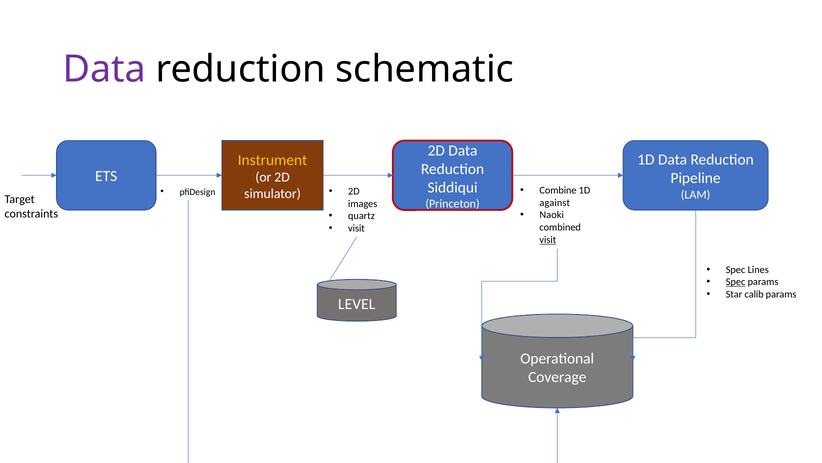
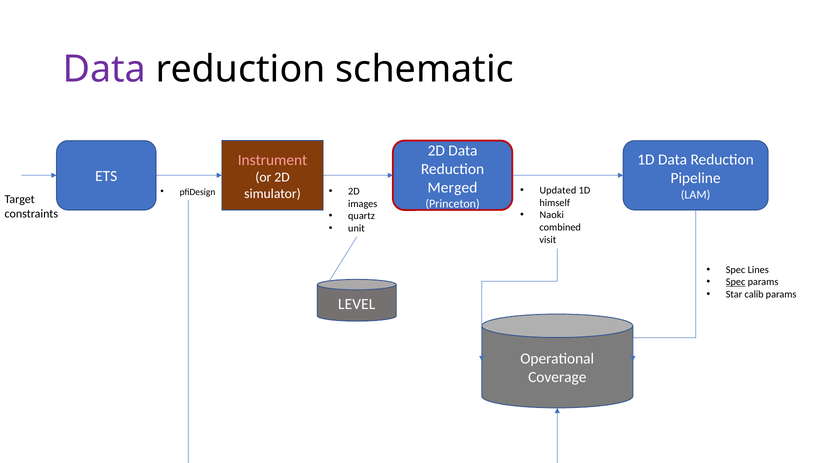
Instrument colour: yellow -> pink (272, 160)
Siddiqui: Siddiqui -> Merged (452, 187)
Combine: Combine -> Updated (558, 190)
against: against -> himself (555, 202)
visit: visit -> unit (356, 228)
visit underline: present -> none (548, 239)
